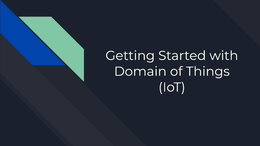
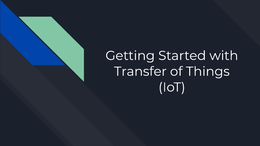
Domain: Domain -> Transfer (140, 72)
